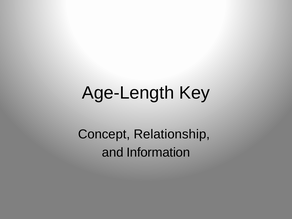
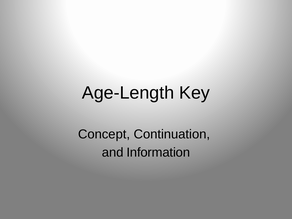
Relationship: Relationship -> Continuation (172, 134)
